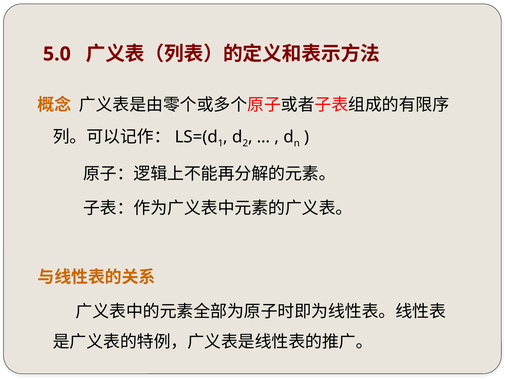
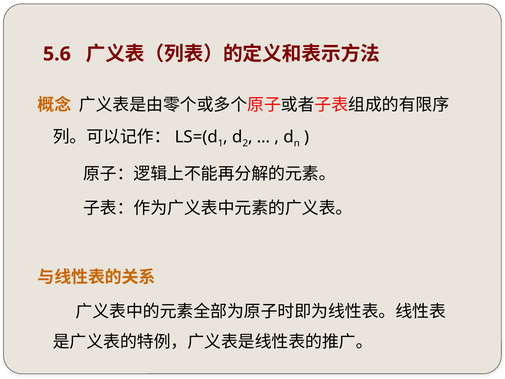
5.0: 5.0 -> 5.6 (57, 54)
